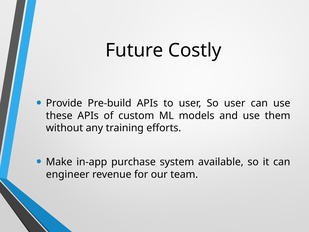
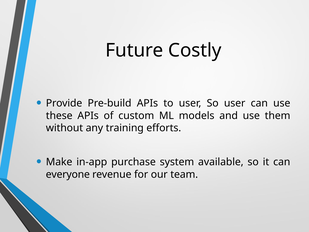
engineer: engineer -> everyone (68, 174)
